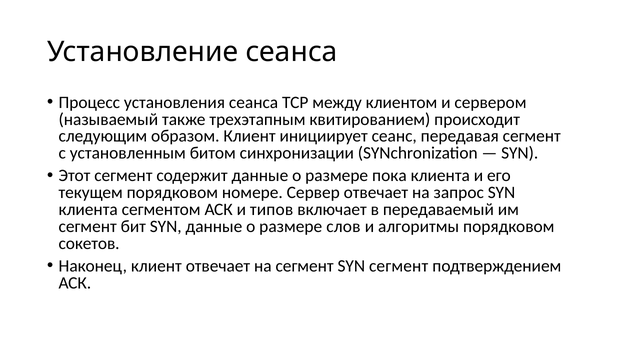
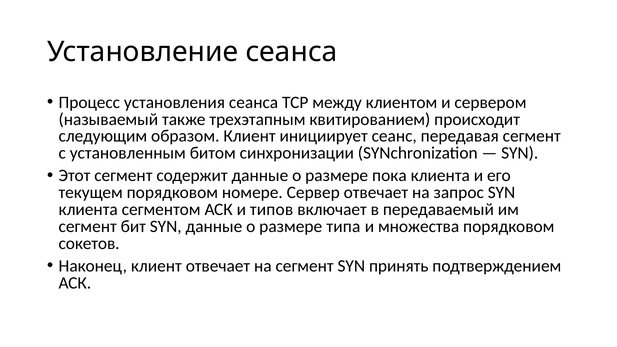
слов: слов -> типа (343, 226)
алгоритмы: алгоритмы -> множества (419, 226)
SYN сегмент: сегмент -> принять (399, 266)
